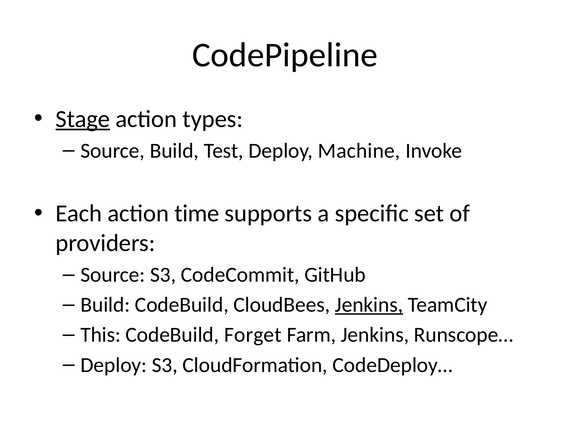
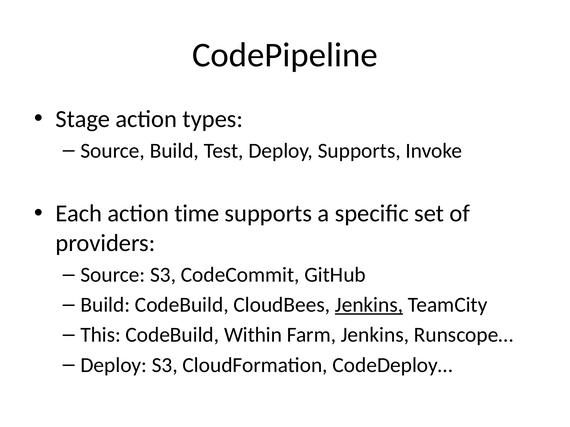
Stage underline: present -> none (83, 119)
Deploy Machine: Machine -> Supports (359, 151)
Forget: Forget -> Within (253, 335)
